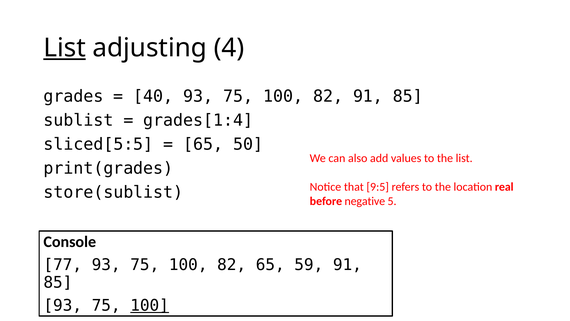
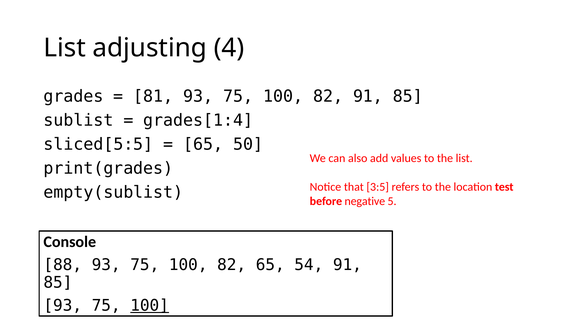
List underline: present -> none (65, 48)
40: 40 -> 81 (153, 96)
9:5: 9:5 -> 3:5 (378, 187)
real: real -> test (504, 187)
store(sublist: store(sublist -> empty(sublist (113, 192)
77: 77 -> 88 (63, 265)
59: 59 -> 54 (309, 265)
